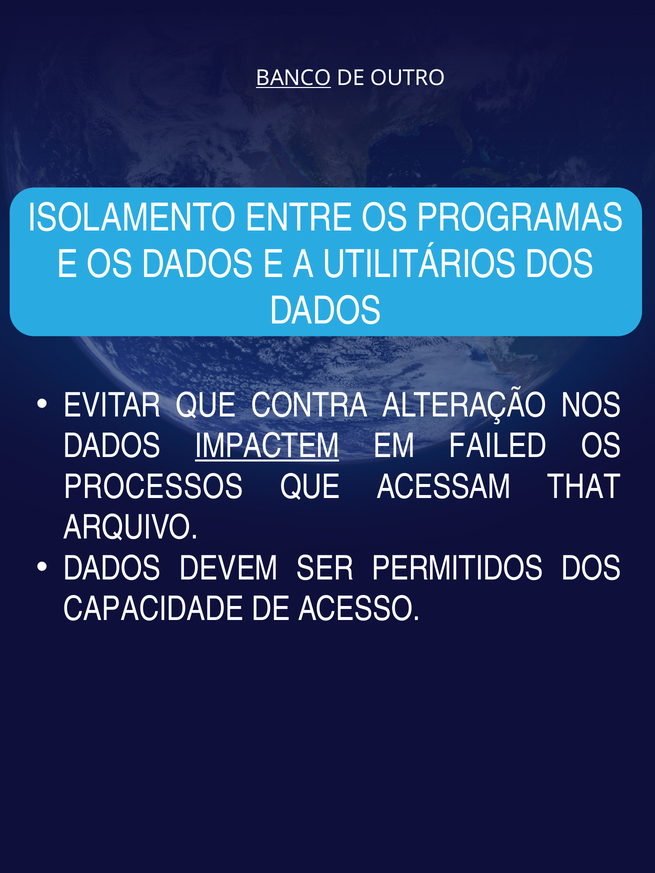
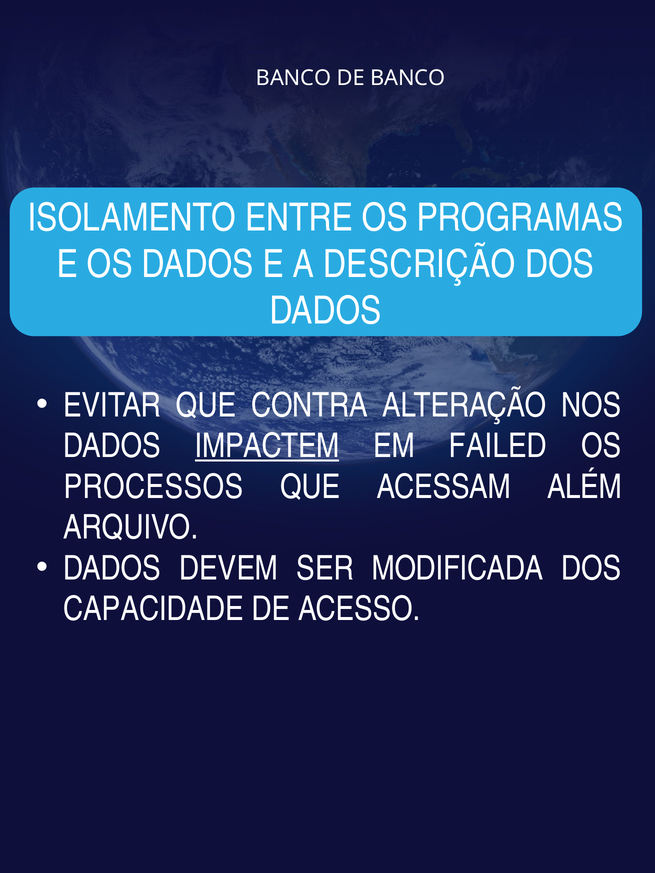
BANCO underline: present -> none (294, 78)
DE OUTRO: OUTRO -> BANCO (408, 78)
UTILITÁRIOS: UTILITÁRIOS -> DESCRIÇÃO (419, 265)
THAT: THAT -> ALÉM (584, 487)
PERMITIDOS: PERMITIDOS -> MODIFICADA (458, 569)
